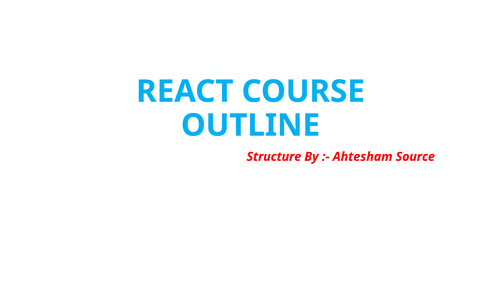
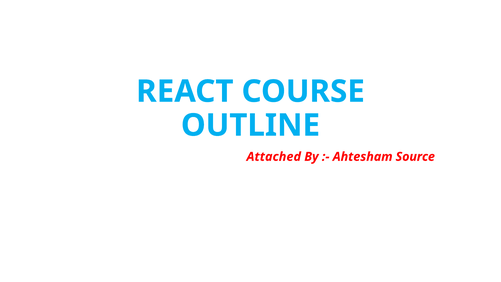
Structure: Structure -> Attached (274, 157)
